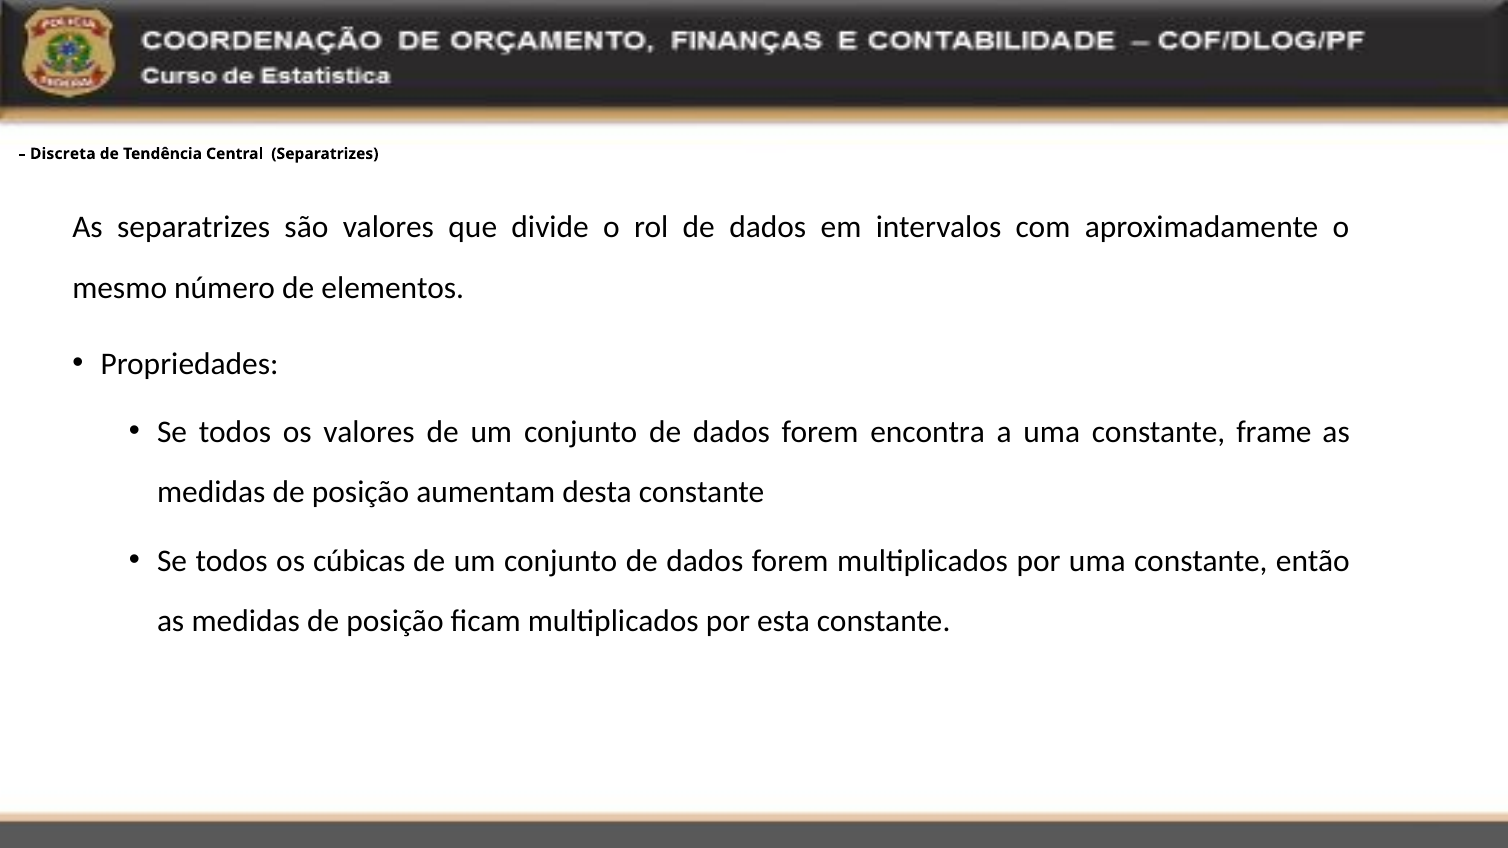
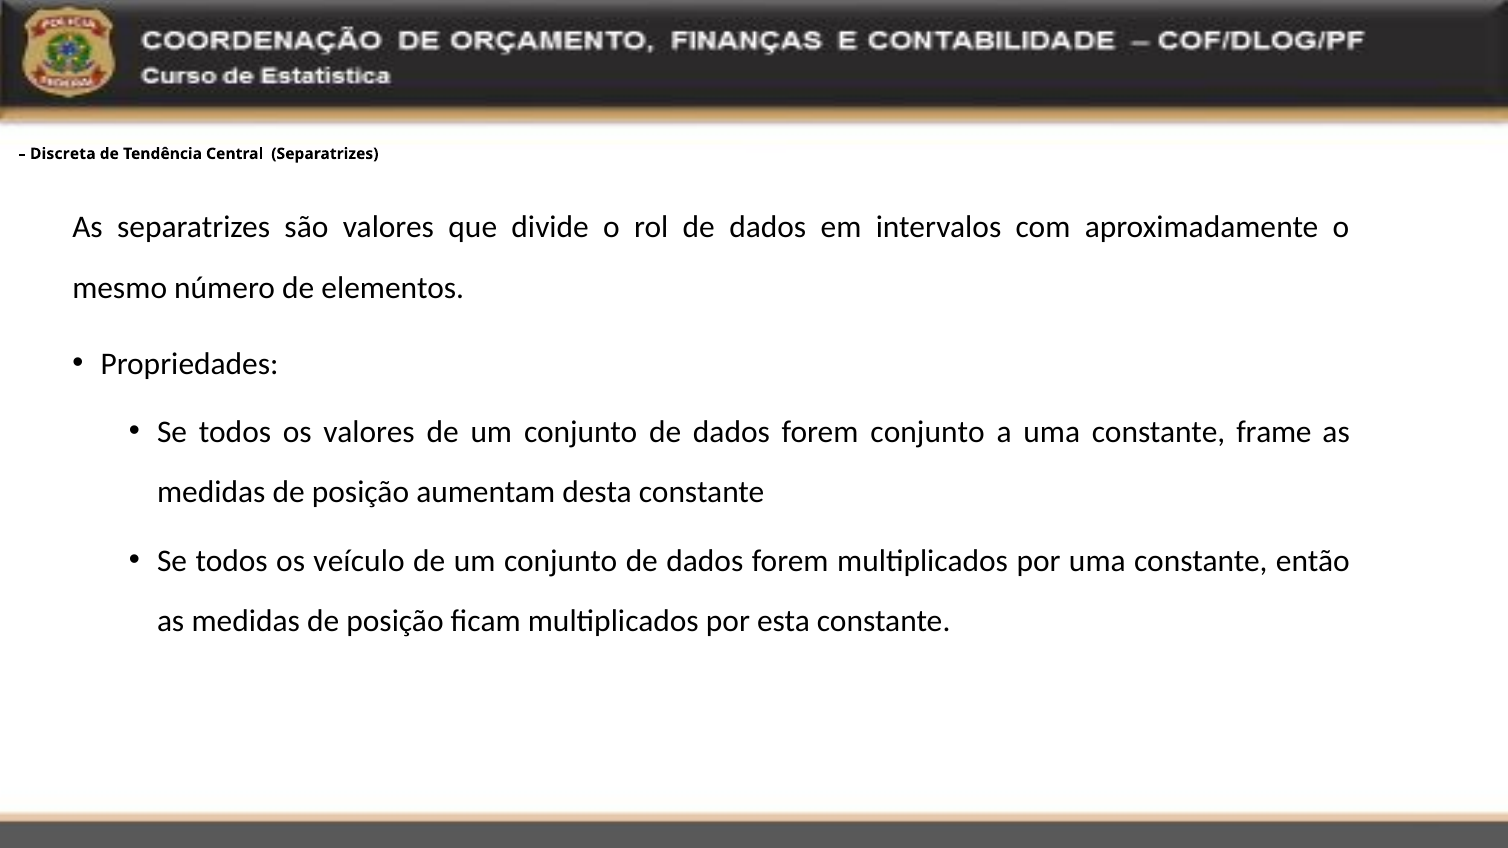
forem encontra: encontra -> conjunto (928, 432)
cúbicas: cúbicas -> veículo (359, 561)
